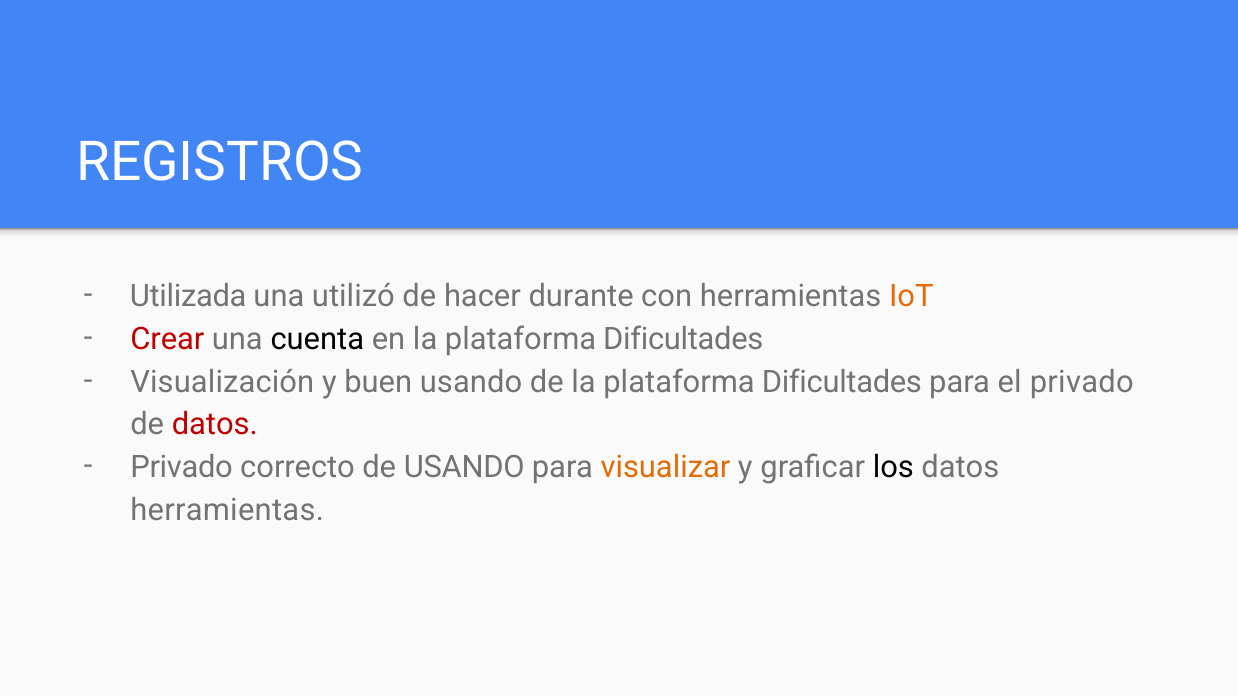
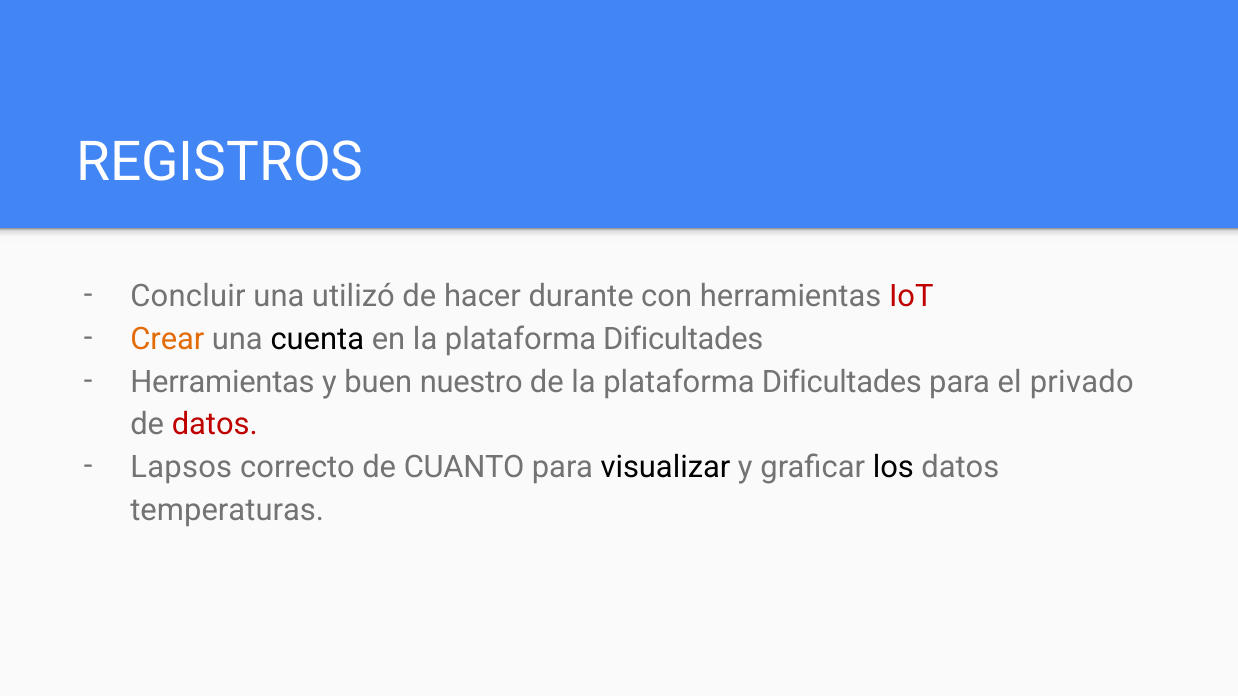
Utilizada: Utilizada -> Concluir (188, 297)
IoT colour: orange -> red (911, 297)
Crear colour: red -> orange (167, 339)
Visualización: Visualización -> Herramientas (222, 382)
buen usando: usando -> nuestro (471, 382)
Privado: Privado -> Lapsos (181, 468)
de USANDO: USANDO -> CUANTO (464, 468)
visualizar colour: orange -> black (665, 468)
herramientas: herramientas -> temperaturas (227, 510)
